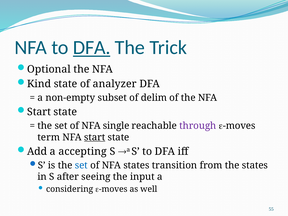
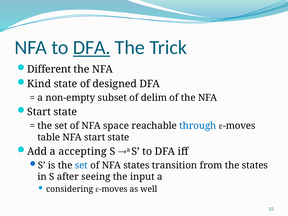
Optional: Optional -> Different (49, 69)
analyzer: analyzer -> designed (115, 84)
single: single -> space (116, 126)
through colour: purple -> blue (198, 126)
term: term -> table (49, 137)
start underline: present -> none (95, 137)
